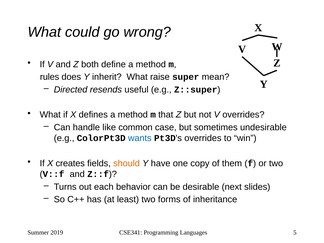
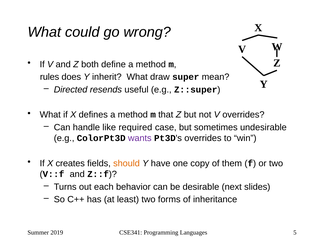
raise: raise -> draw (160, 77)
common: common -> required (135, 127)
wants colour: blue -> purple (140, 138)
